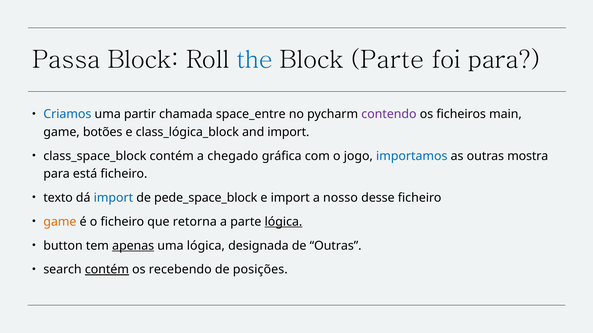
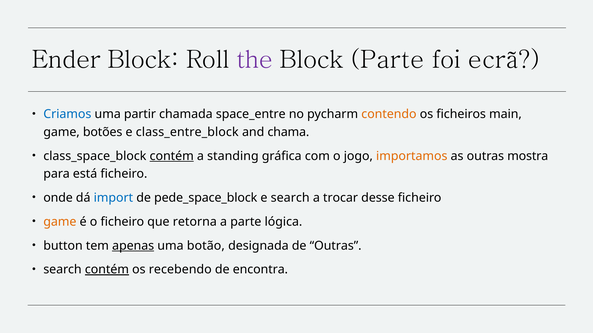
Passa: Passa -> Ender (66, 60)
the colour: blue -> purple (255, 60)
foi para: para -> ecrã (504, 60)
contendo colour: purple -> orange (389, 114)
class_lógica_block: class_lógica_block -> class_entre_block (187, 132)
and import: import -> chama (288, 132)
contém underline: none -> present (172, 156)
chegado: chegado -> standing (233, 156)
importamos colour: blue -> orange (412, 156)
texto: texto -> onde (58, 198)
e import: import -> search (290, 198)
nosso: nosso -> trocar (341, 198)
lógica underline: present -> none (283, 222)
uma lógica: lógica -> botão (206, 246)
posições: posições -> encontra (260, 270)
